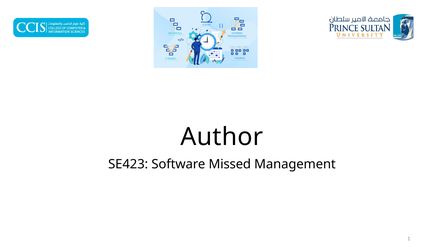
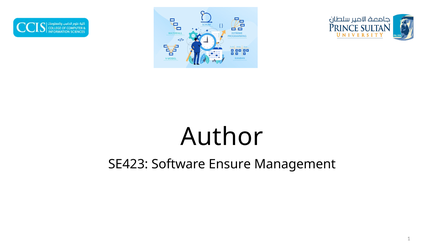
Missed: Missed -> Ensure (230, 164)
